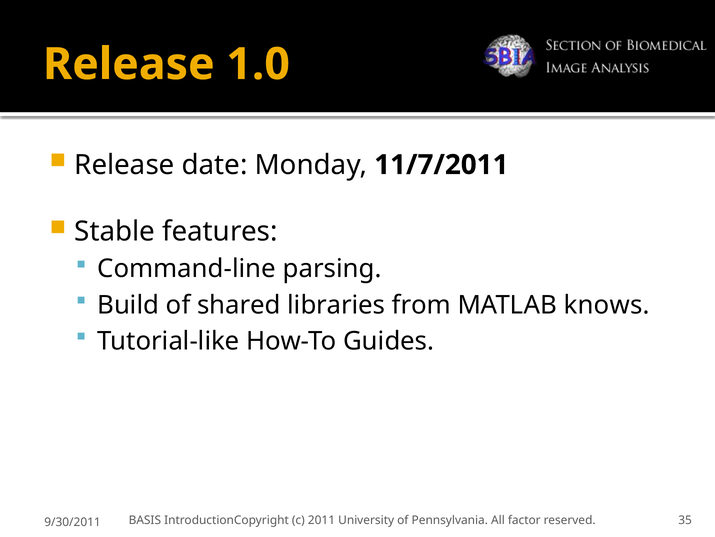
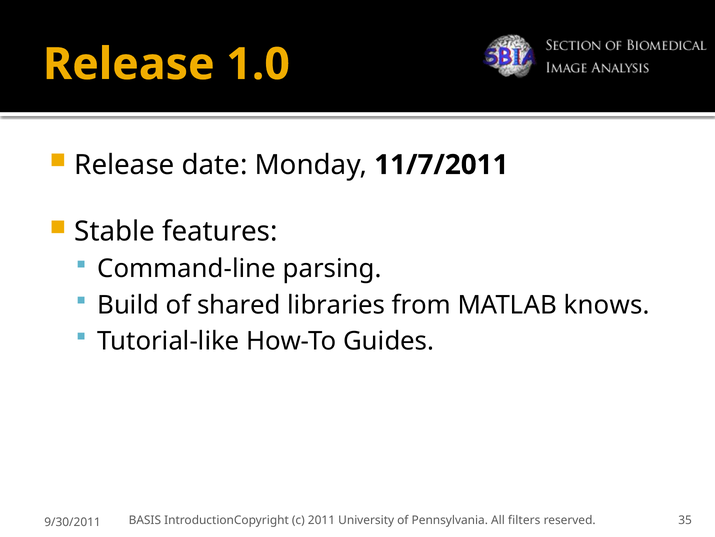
factor: factor -> filters (524, 520)
